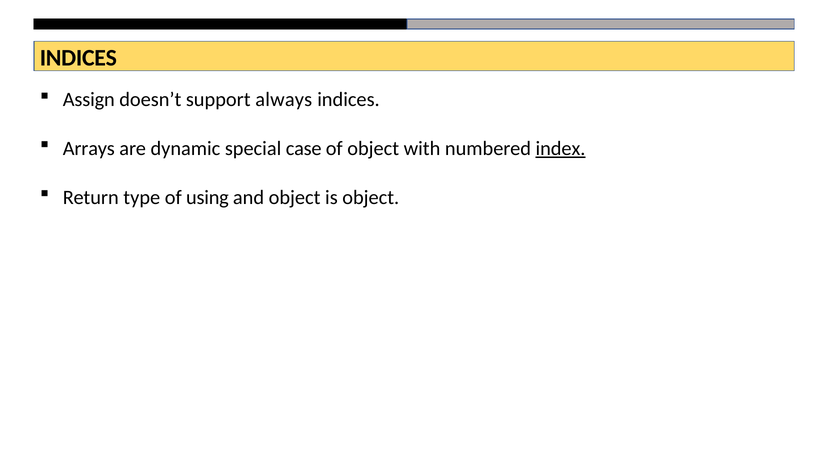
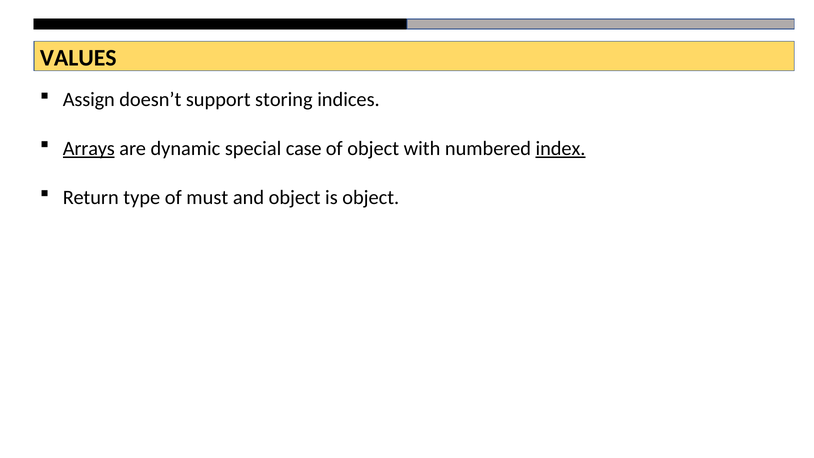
INDICES: INDICES -> VALUES (78, 58)
always: always -> storing (284, 100)
Arrays underline: none -> present (89, 148)
using: using -> must (207, 197)
